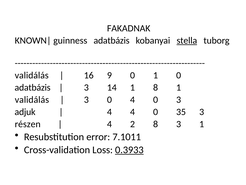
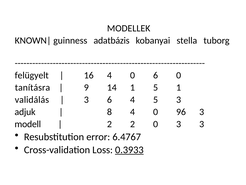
FAKADNAK: FAKADNAK -> MODELLEK (129, 28)
stella underline: present -> none (187, 40)
validálás: validálás -> felügyelt (32, 75)
16 9: 9 -> 4 (109, 75)
0 1: 1 -> 6 (156, 75)
adatbázis: adatbázis -> tanításra (32, 87)
3: 3 -> 9 (86, 87)
1 8: 8 -> 5 (156, 87)
3 0: 0 -> 6 (109, 99)
0: 0 -> 5 (156, 99)
4: 4 -> 8 (109, 112)
35: 35 -> 96 (181, 112)
részen: részen -> modell (28, 124)
4: 4 -> 2 (109, 124)
2 8: 8 -> 0 (156, 124)
3 1: 1 -> 3 (202, 124)
7.1011: 7.1011 -> 6.4767 (127, 137)
